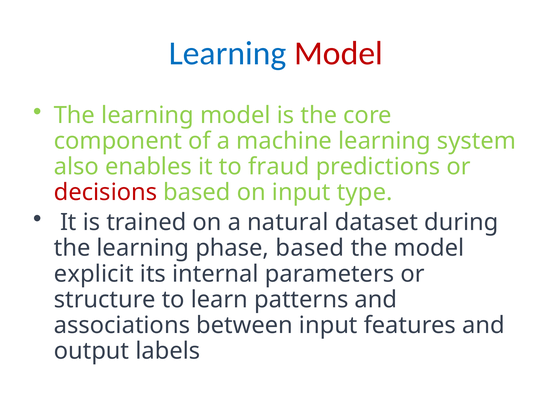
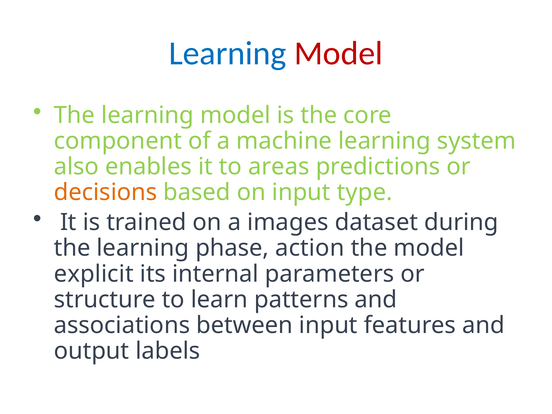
fraud: fraud -> areas (279, 167)
decisions colour: red -> orange (106, 192)
natural: natural -> images (288, 222)
phase based: based -> action (310, 248)
